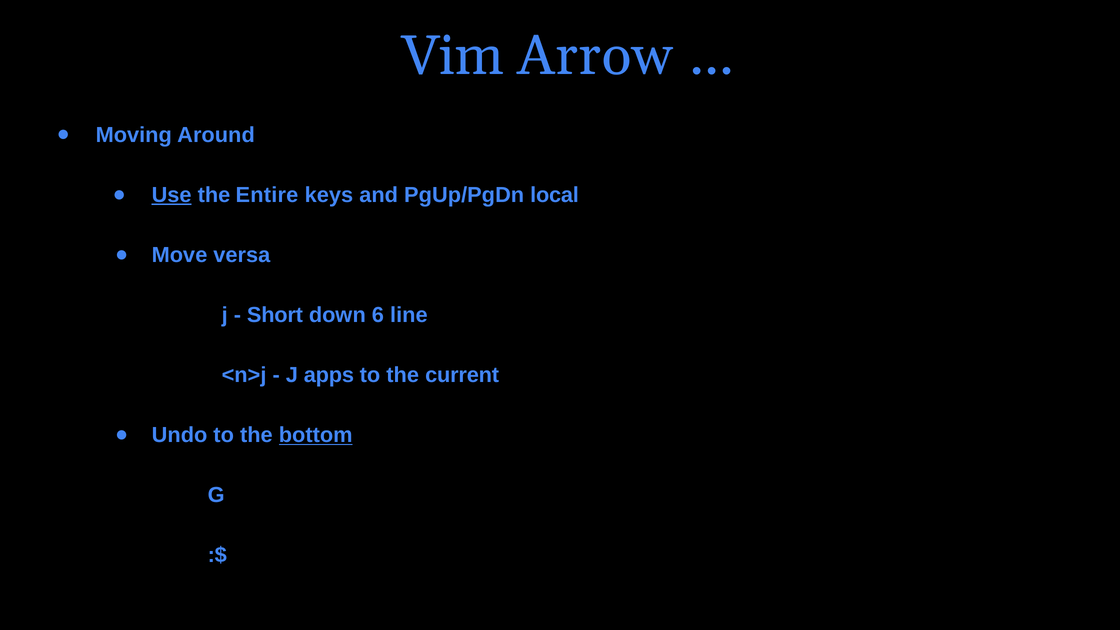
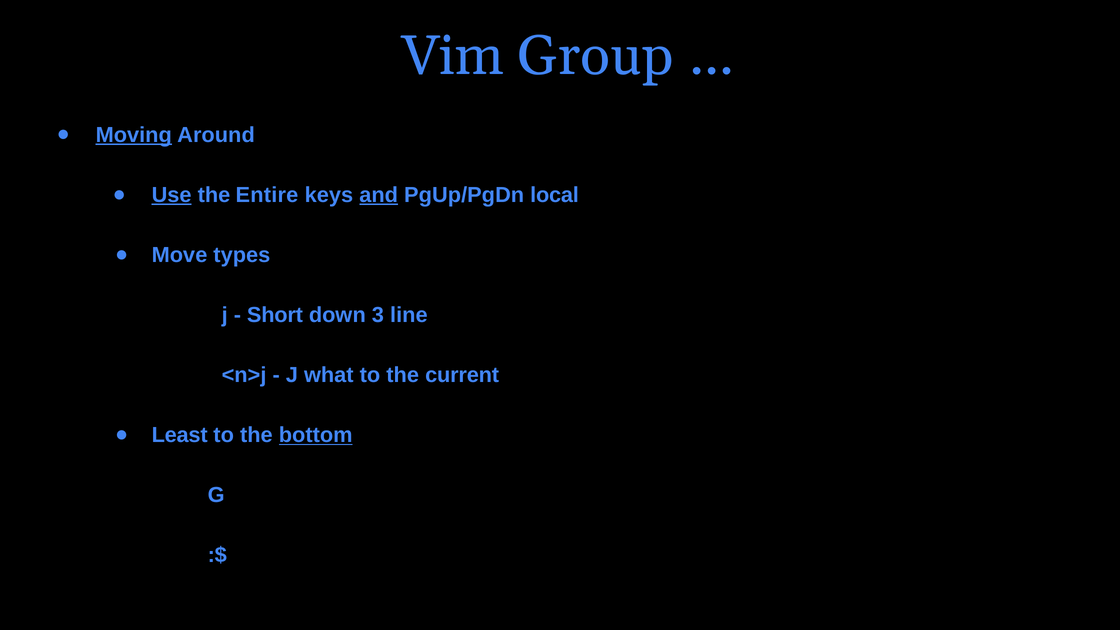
Arrow: Arrow -> Group (596, 56)
Moving underline: none -> present (134, 135)
and underline: none -> present (379, 195)
versa: versa -> types (242, 255)
6: 6 -> 3 (378, 315)
apps: apps -> what (329, 375)
Undo: Undo -> Least (180, 435)
